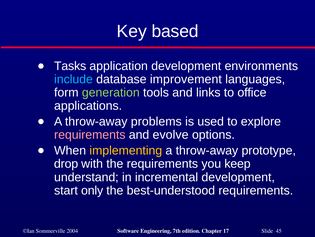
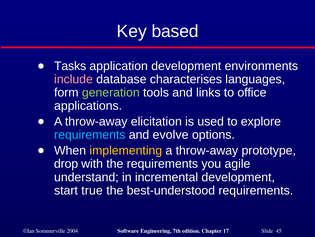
include colour: light blue -> pink (73, 79)
improvement: improvement -> characterises (186, 79)
problems: problems -> elicitation (156, 121)
requirements colour: pink -> light blue (90, 134)
keep: keep -> agile (237, 163)
only: only -> true (92, 190)
